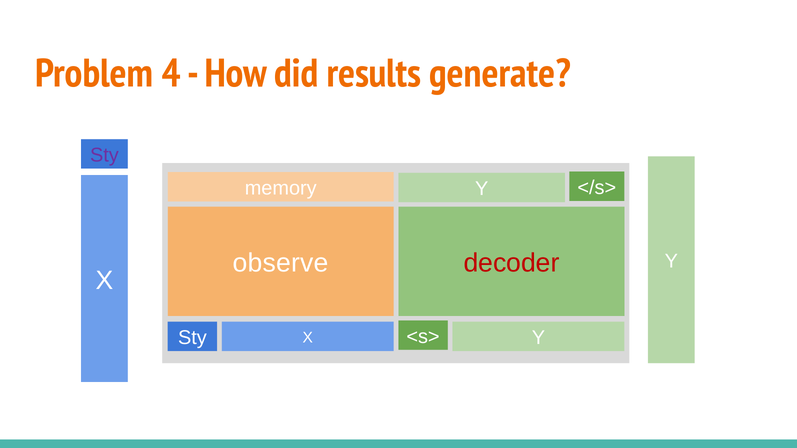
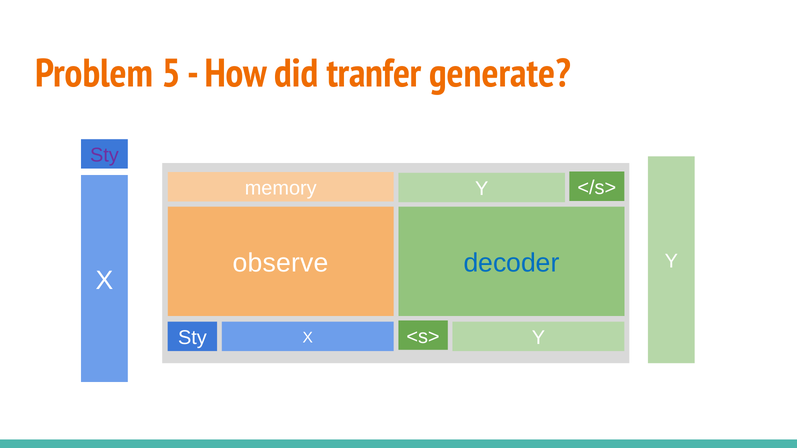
4: 4 -> 5 (171, 73)
results: results -> tranfer (374, 73)
decoder colour: red -> blue (512, 263)
